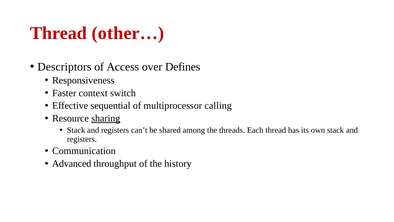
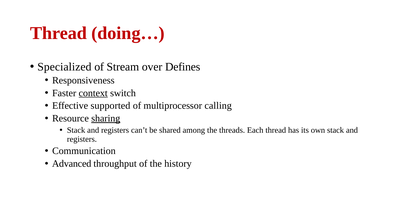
other…: other… -> doing… (128, 33)
Descriptors: Descriptors -> Specialized (64, 67)
Access: Access -> Stream (123, 67)
context underline: none -> present (93, 93)
sequential: sequential -> supported (110, 106)
